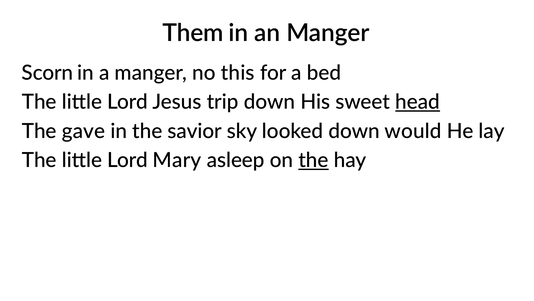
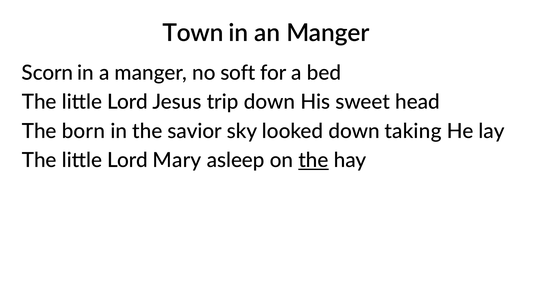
Them: Them -> Town (193, 33)
this: this -> soft (238, 73)
head underline: present -> none (418, 102)
gave: gave -> born (83, 131)
would: would -> taking (413, 131)
